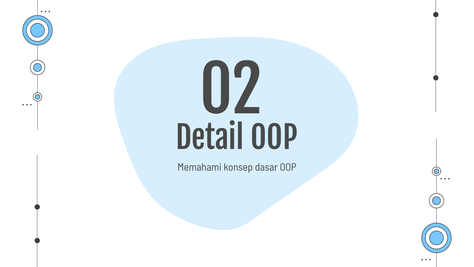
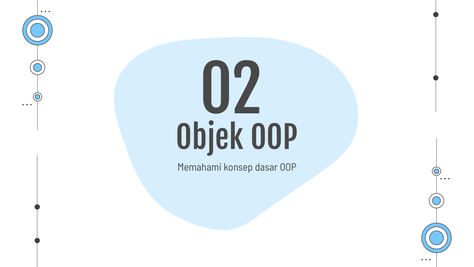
Detail: Detail -> Objek (210, 139)
